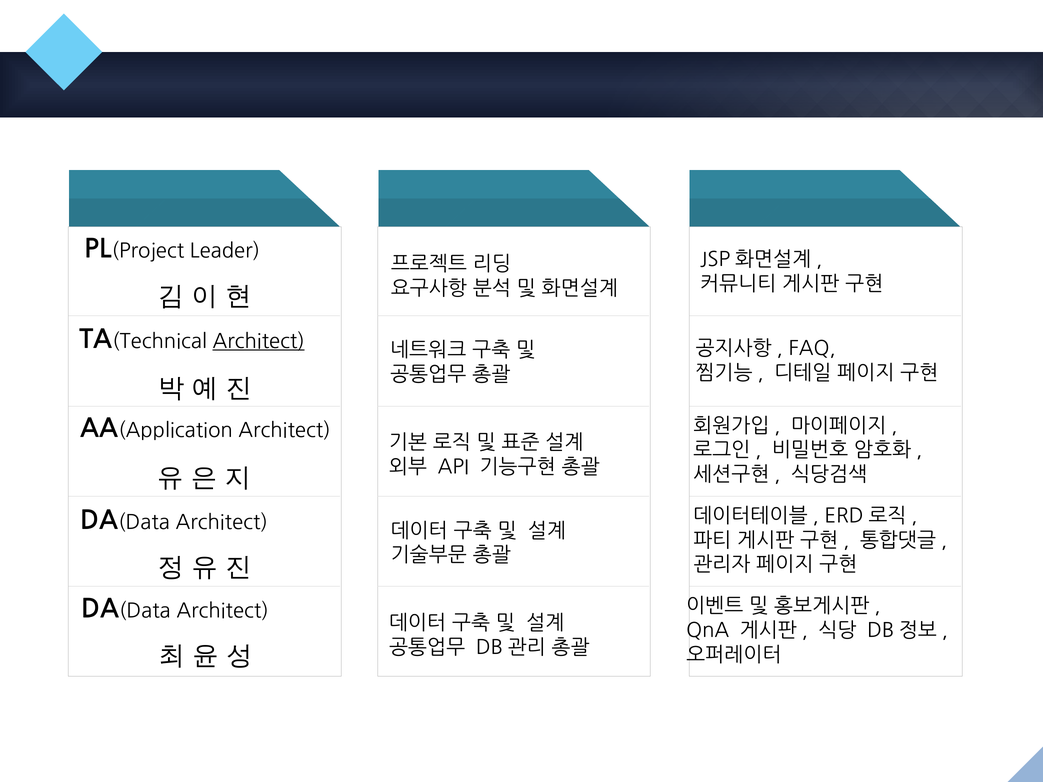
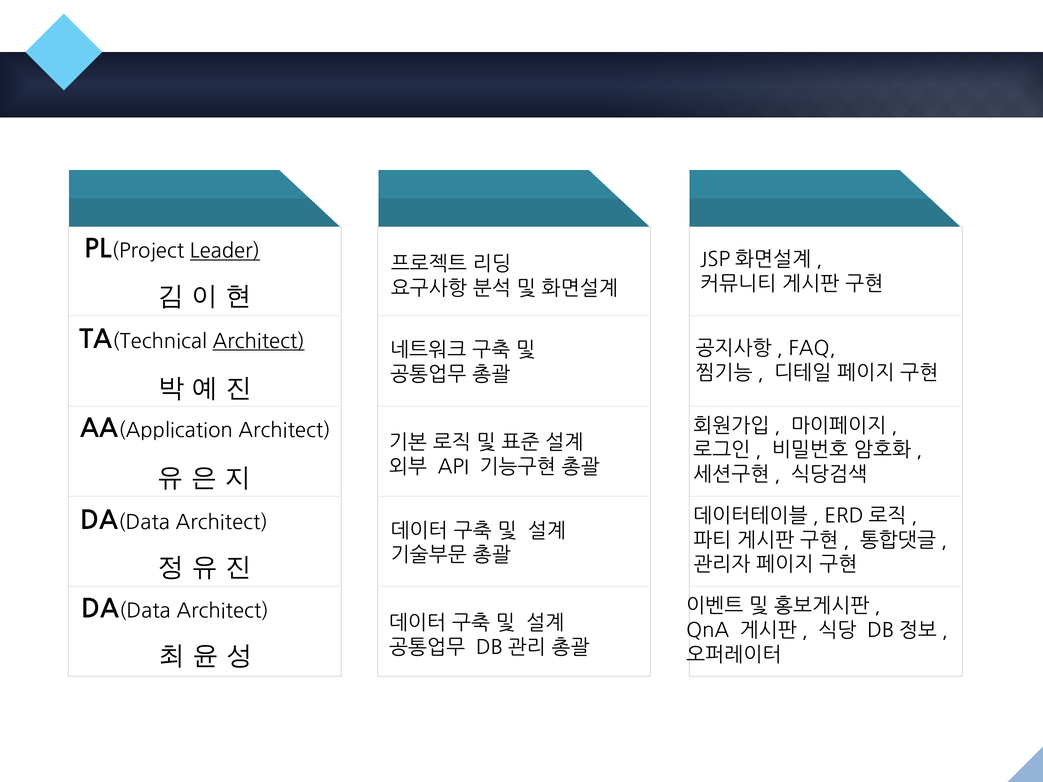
Leader underline: none -> present (225, 251)
